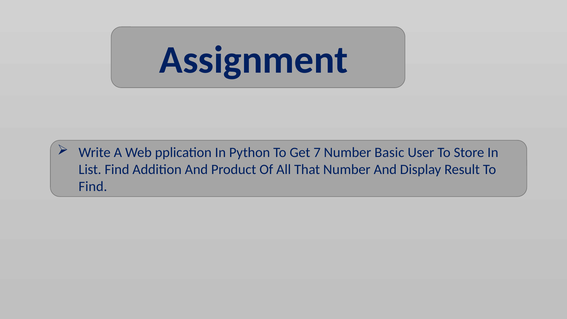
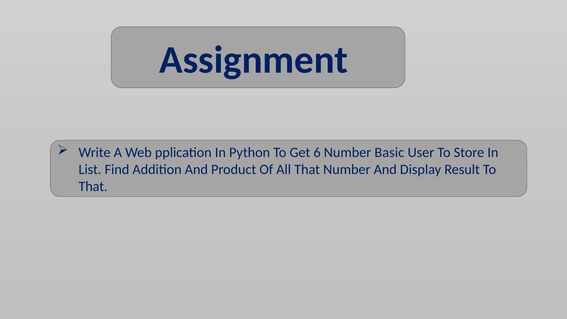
7: 7 -> 6 (317, 152)
Find: Find -> That (93, 186)
